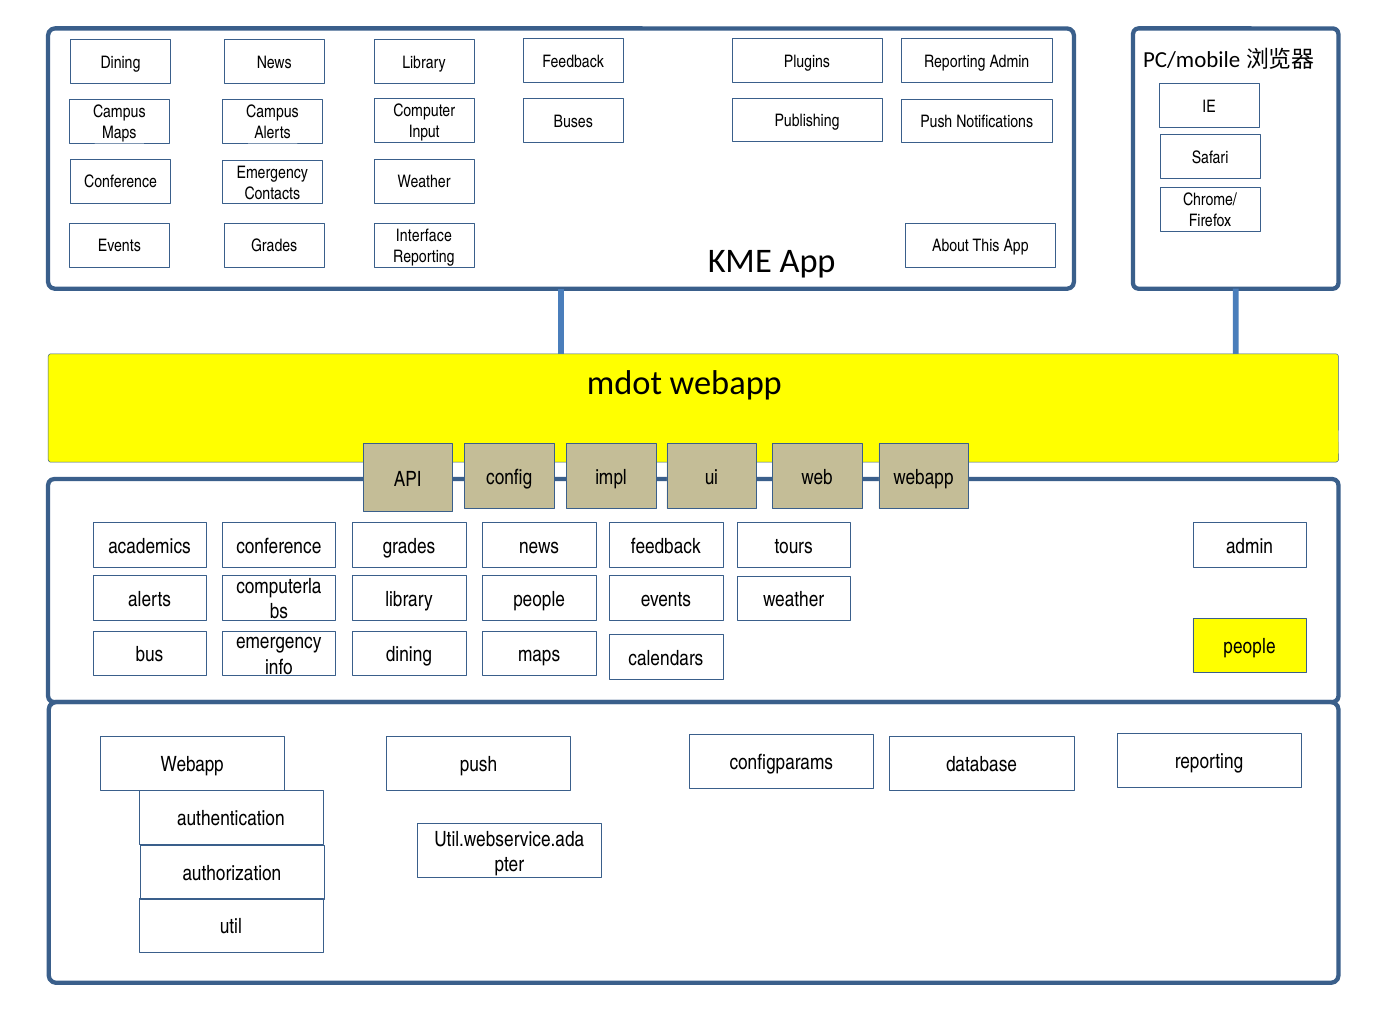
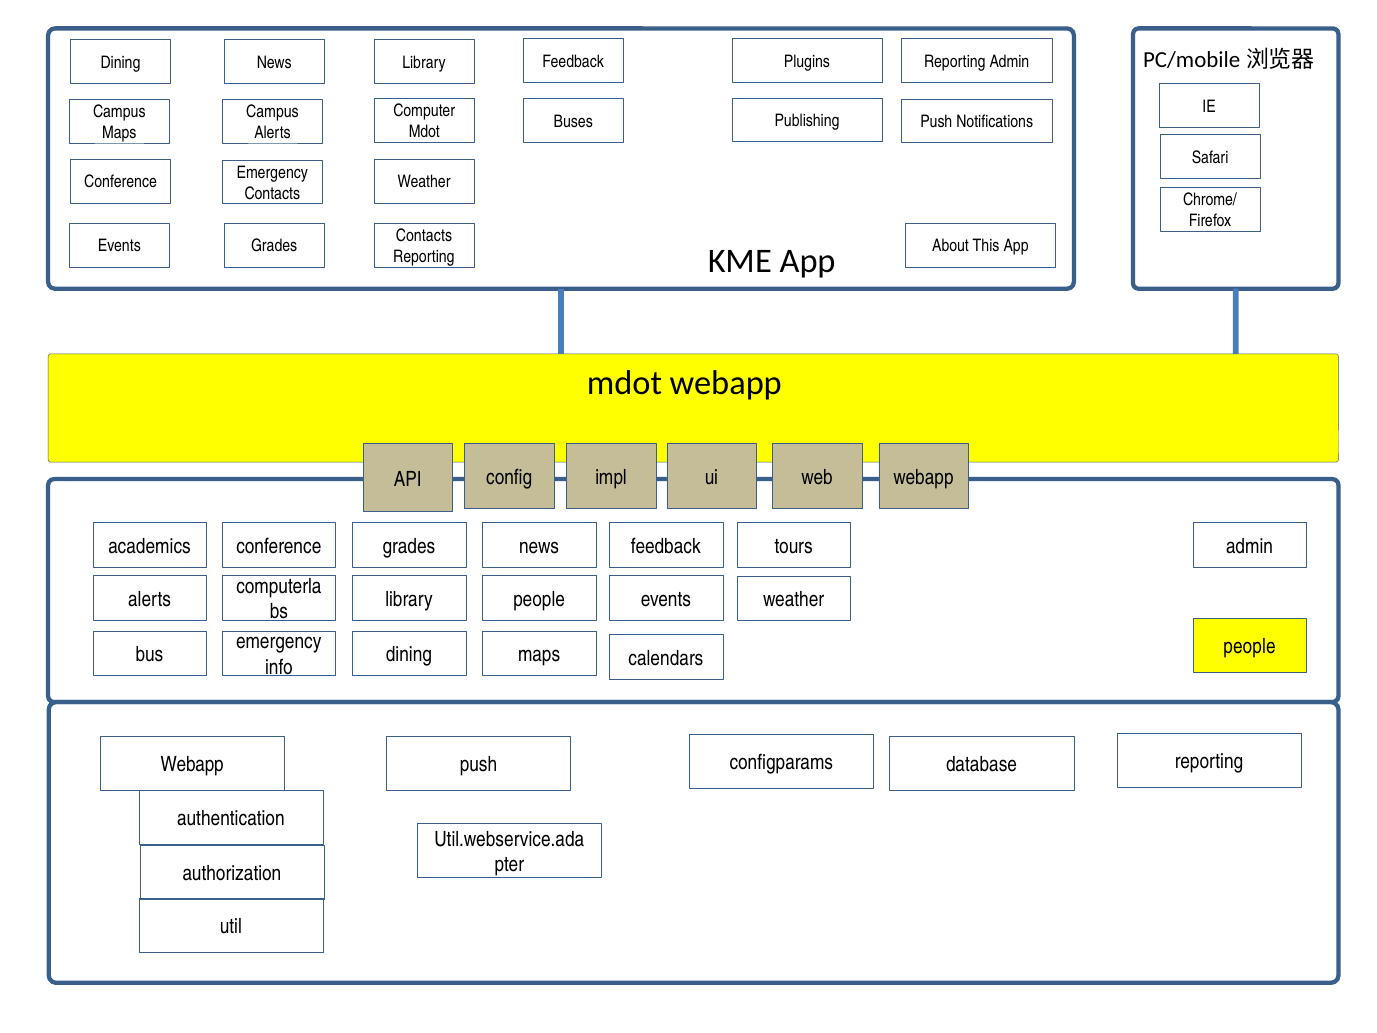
Input: Input -> Mdot (424, 132)
Interface: Interface -> Contacts (424, 236)
